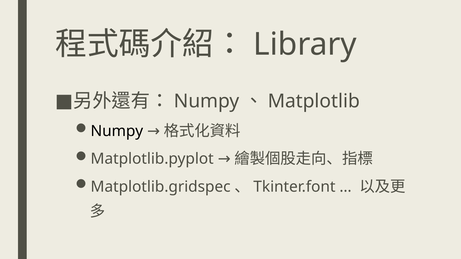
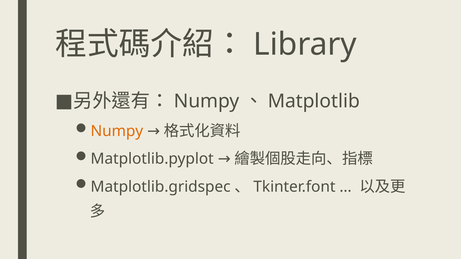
Numpy colour: black -> orange (117, 131)
